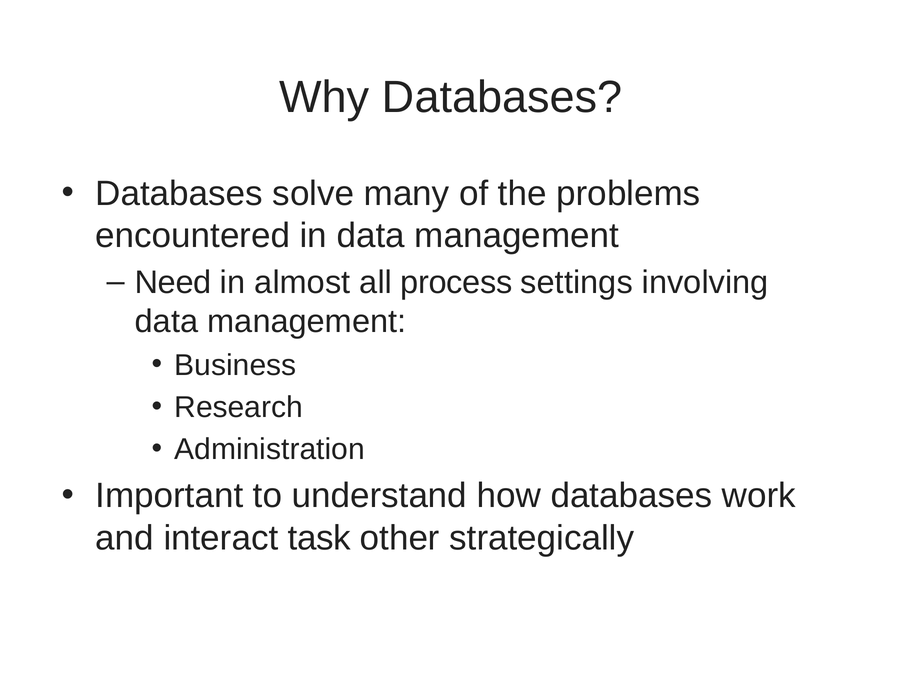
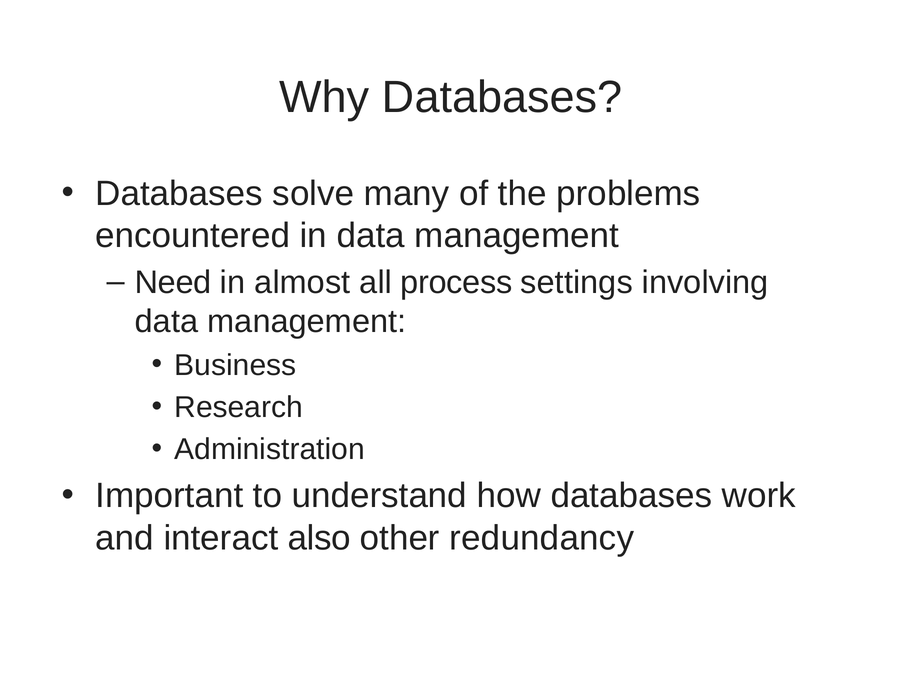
task: task -> also (319, 538)
strategically: strategically -> redundancy (542, 538)
